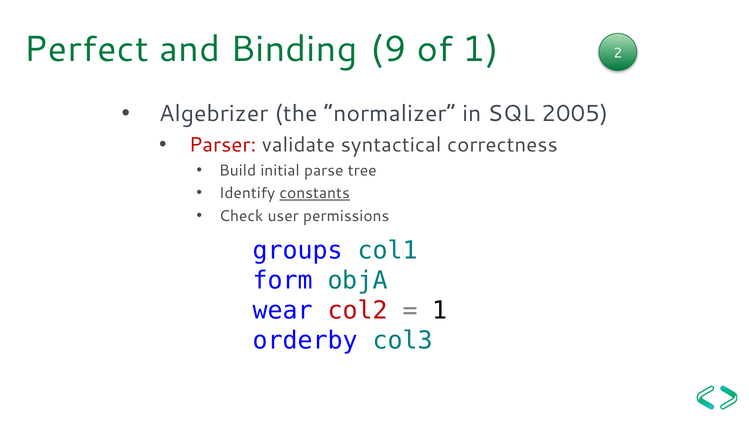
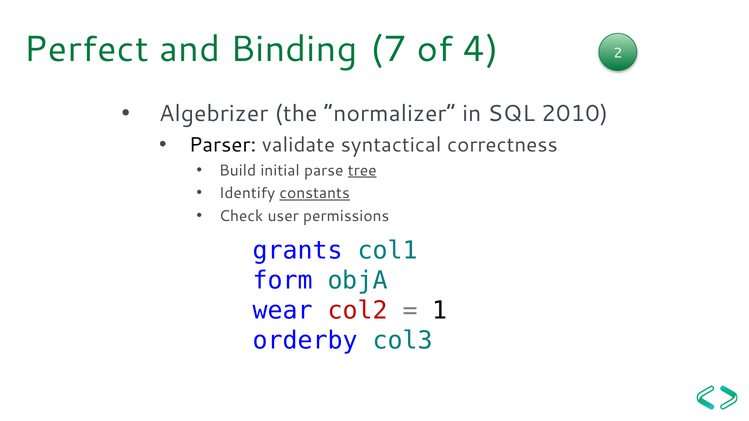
9: 9 -> 7 (389, 49)
of 1: 1 -> 4 (481, 49)
2005: 2005 -> 2010 (575, 114)
Parser colour: red -> black (223, 145)
tree underline: none -> present (362, 171)
groups: groups -> grants (298, 251)
